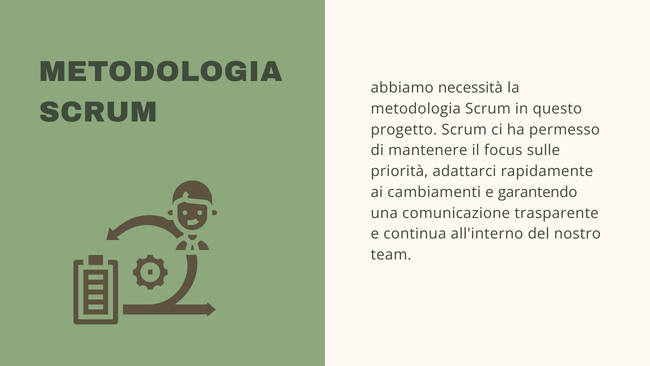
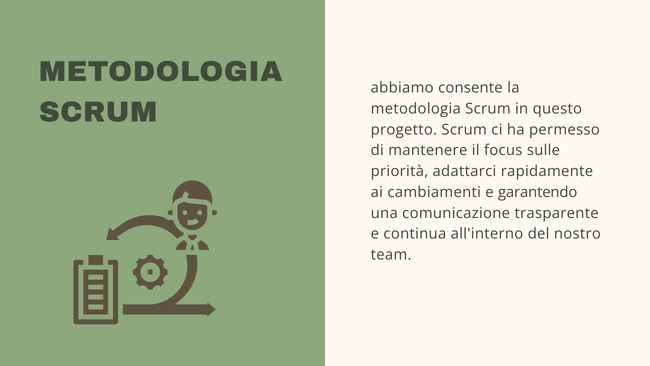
necessità: necessità -> consente (470, 88)
